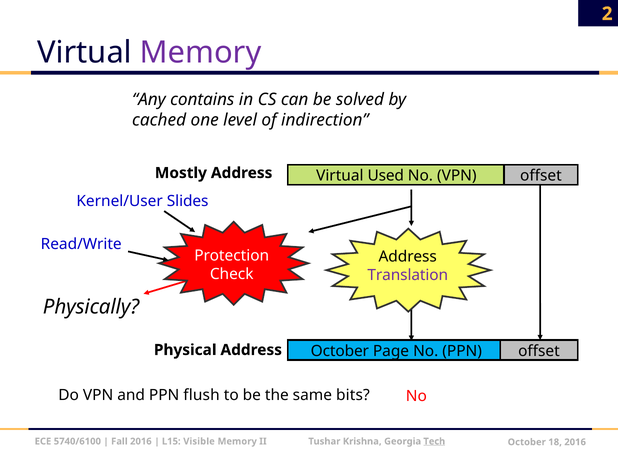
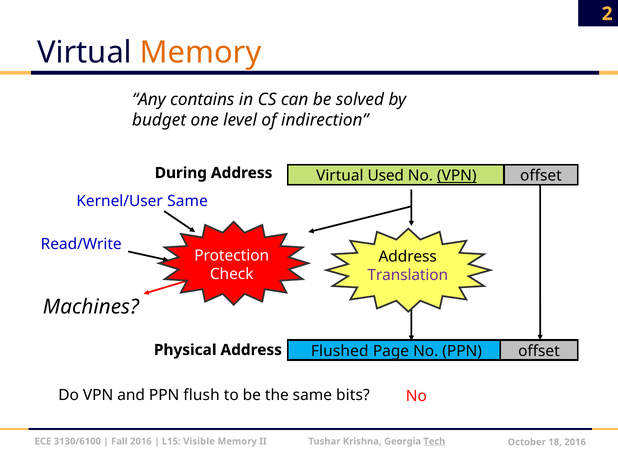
Memory colour: purple -> orange (201, 53)
cached: cached -> budget (159, 120)
Mostly: Mostly -> During (181, 173)
VPN underline: none -> present (457, 176)
Kernel/User Slides: Slides -> Same (188, 201)
Physically: Physically -> Machines (91, 307)
October: October -> Flushed (340, 352)
5740/6100: 5740/6100 -> 3130/6100 (77, 442)
